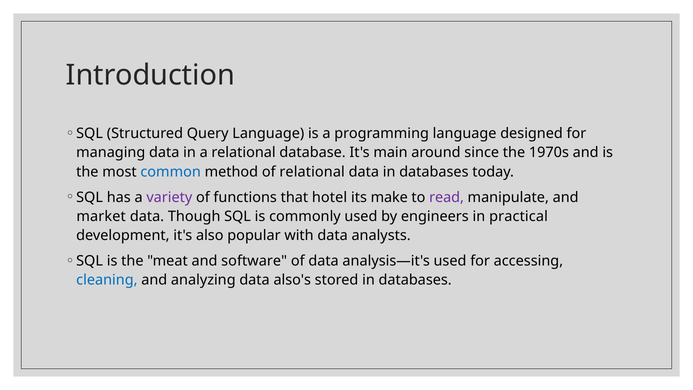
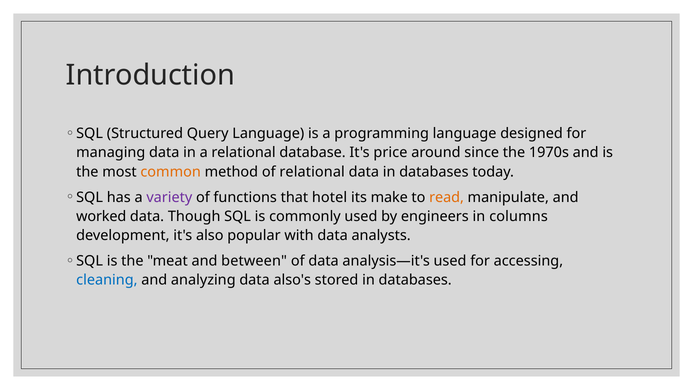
main: main -> price (390, 153)
common colour: blue -> orange (171, 172)
read colour: purple -> orange (447, 197)
market: market -> worked (101, 216)
practical: practical -> columns (519, 216)
software: software -> between (254, 261)
